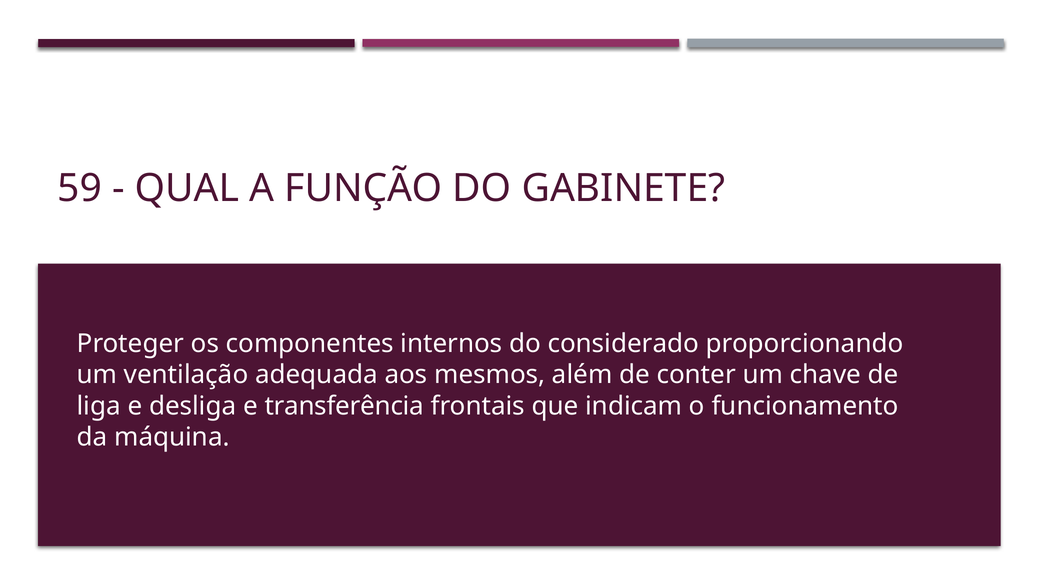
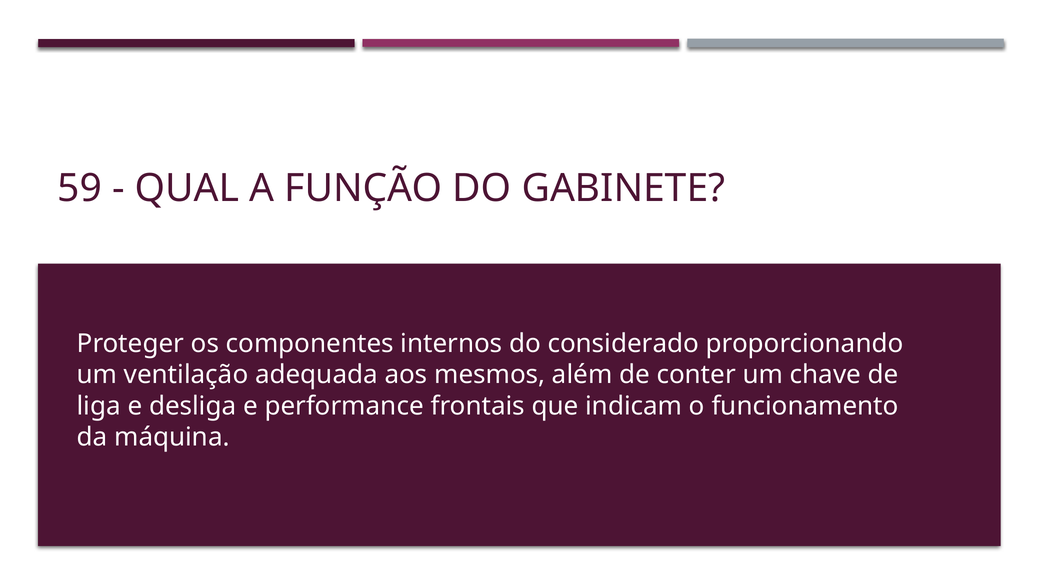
transferência: transferência -> performance (344, 406)
